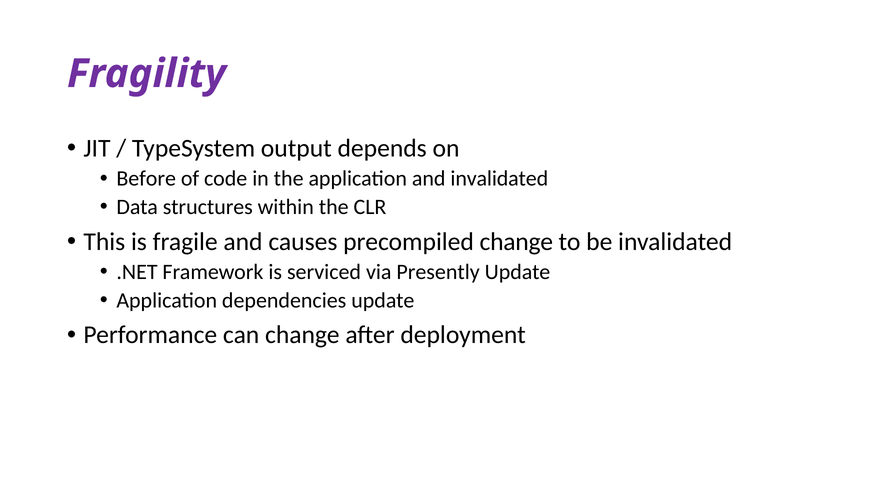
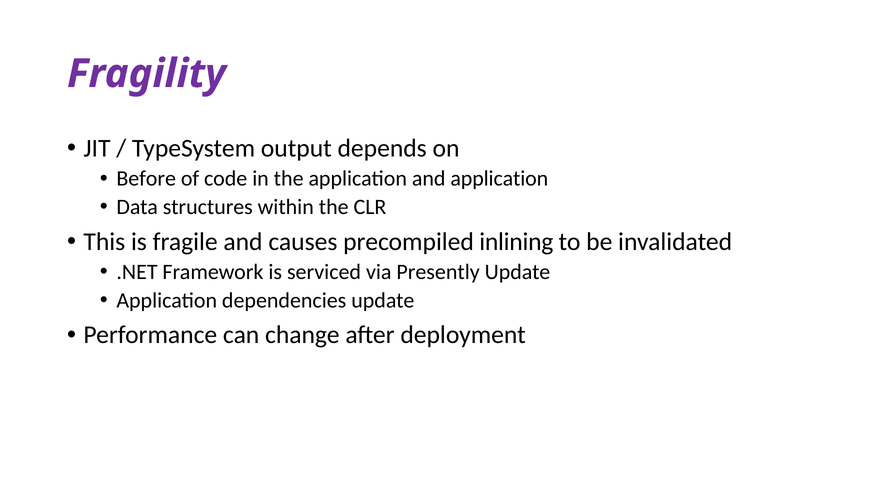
and invalidated: invalidated -> application (499, 179)
precompiled change: change -> inlining (516, 242)
